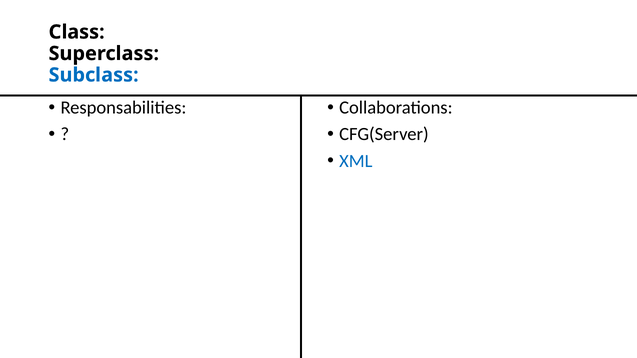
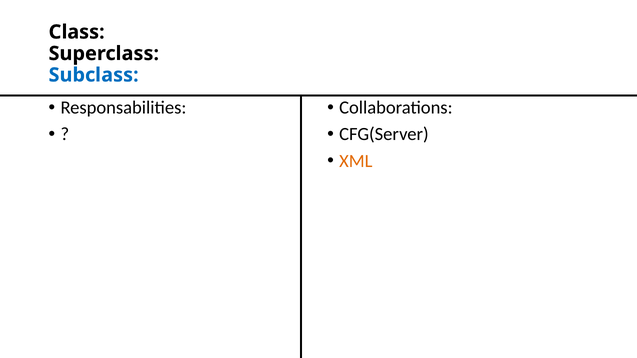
XML colour: blue -> orange (356, 161)
